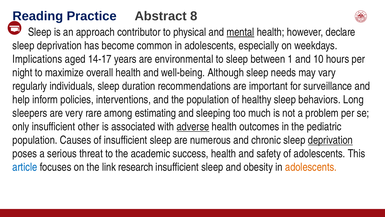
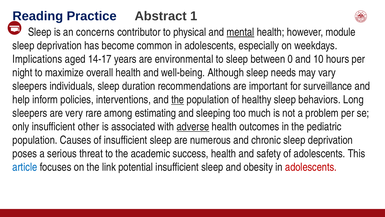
8: 8 -> 1 (194, 16)
approach: approach -> concerns (95, 32)
declare: declare -> module (341, 32)
1: 1 -> 0 (290, 59)
regularly: regularly -> sleepers (30, 86)
the underline: none -> present (178, 99)
deprivation underline: present -> none (330, 140)
research: research -> potential (136, 167)
adolescents colour: orange -> red (311, 167)
